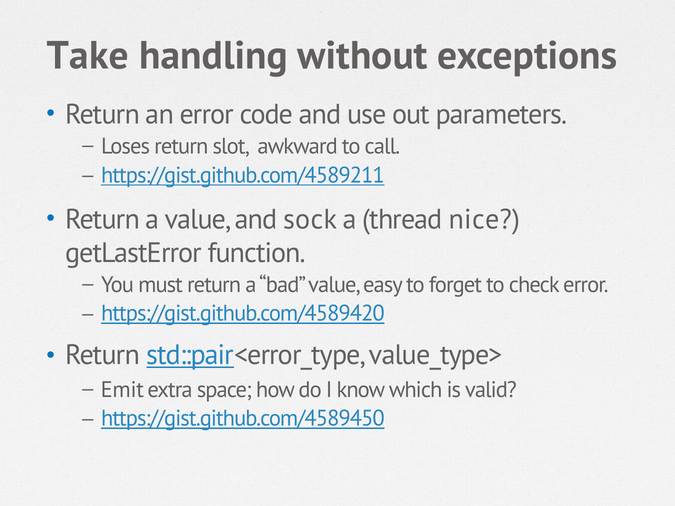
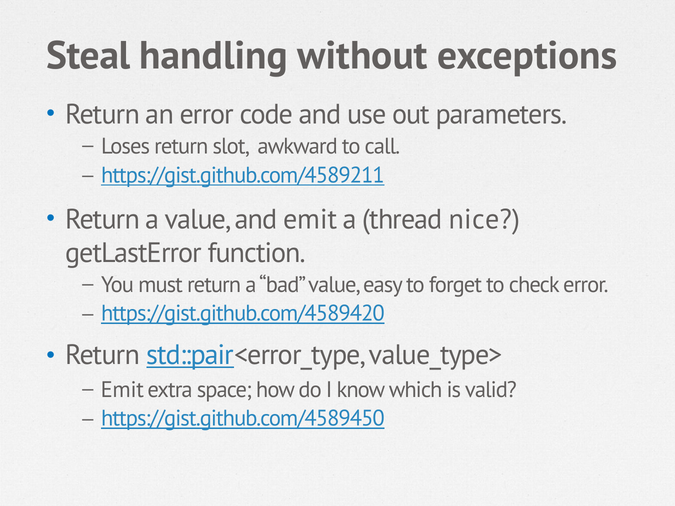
Take: Take -> Steal (88, 56)
and sock: sock -> emit (310, 220)
